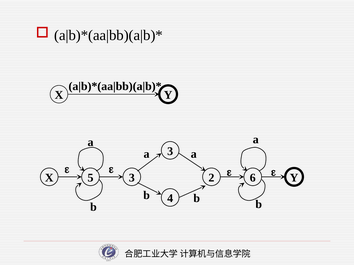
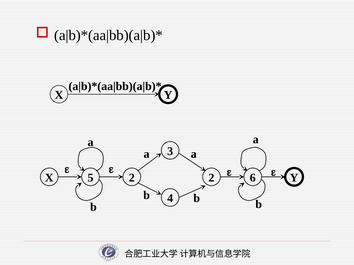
5 3: 3 -> 2 (132, 178)
